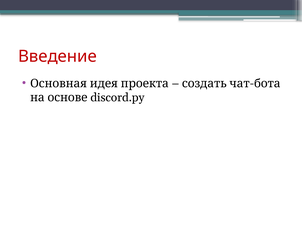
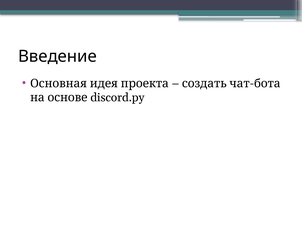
Введение colour: red -> black (57, 57)
